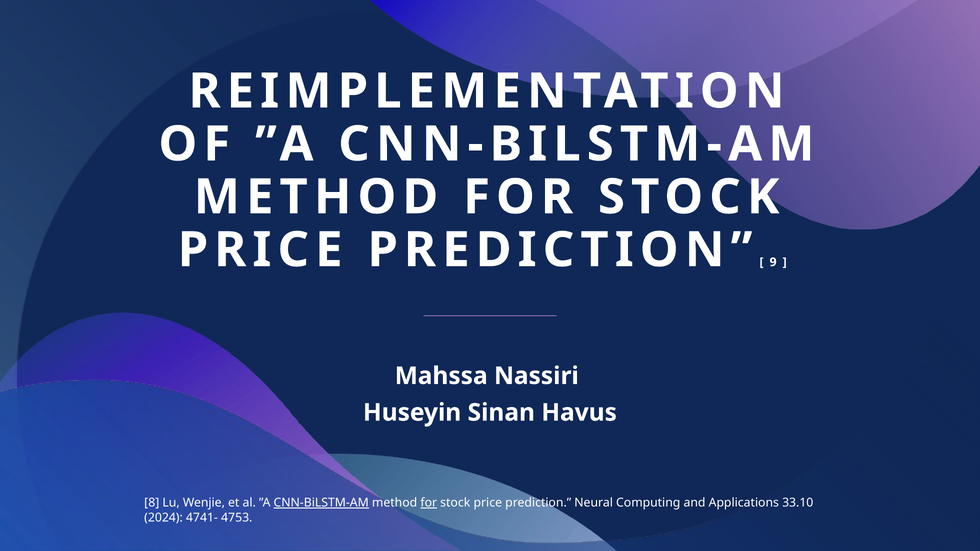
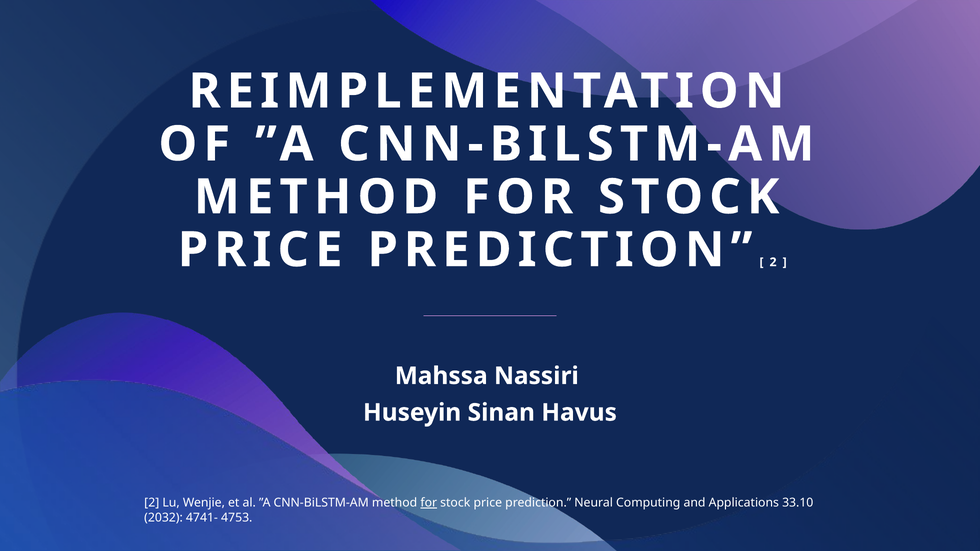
9: 9 -> 2 (773, 262)
8: 8 -> 2 (152, 503)
CNN-BiLSTM-AM underline: present -> none (321, 503)
2024: 2024 -> 2032 (164, 518)
